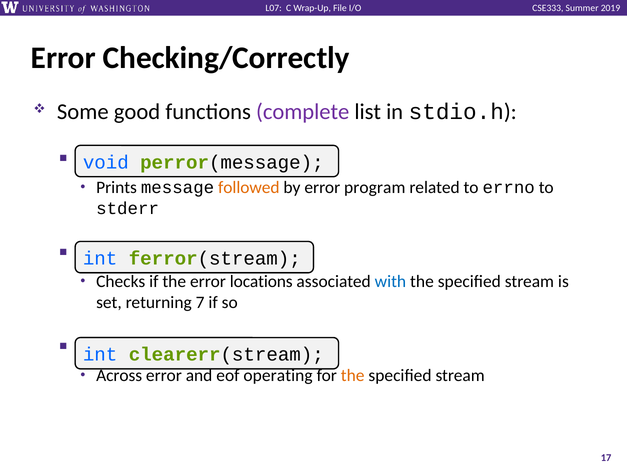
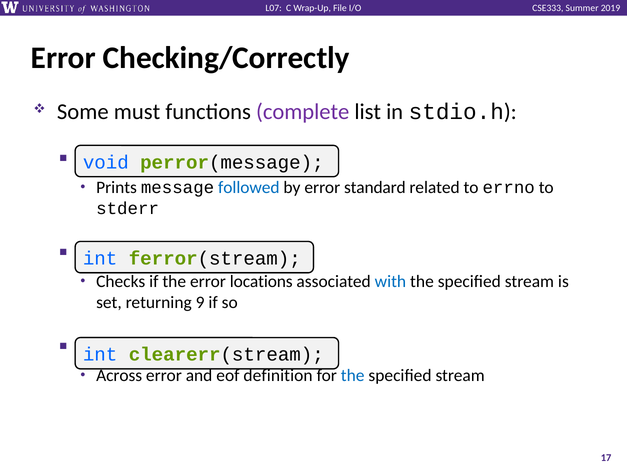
good: good -> must (137, 112)
followed colour: orange -> blue (249, 188)
program: program -> standard (375, 188)
7: 7 -> 9 (200, 303)
operating: operating -> definition (278, 376)
the colour: orange -> blue (353, 376)
